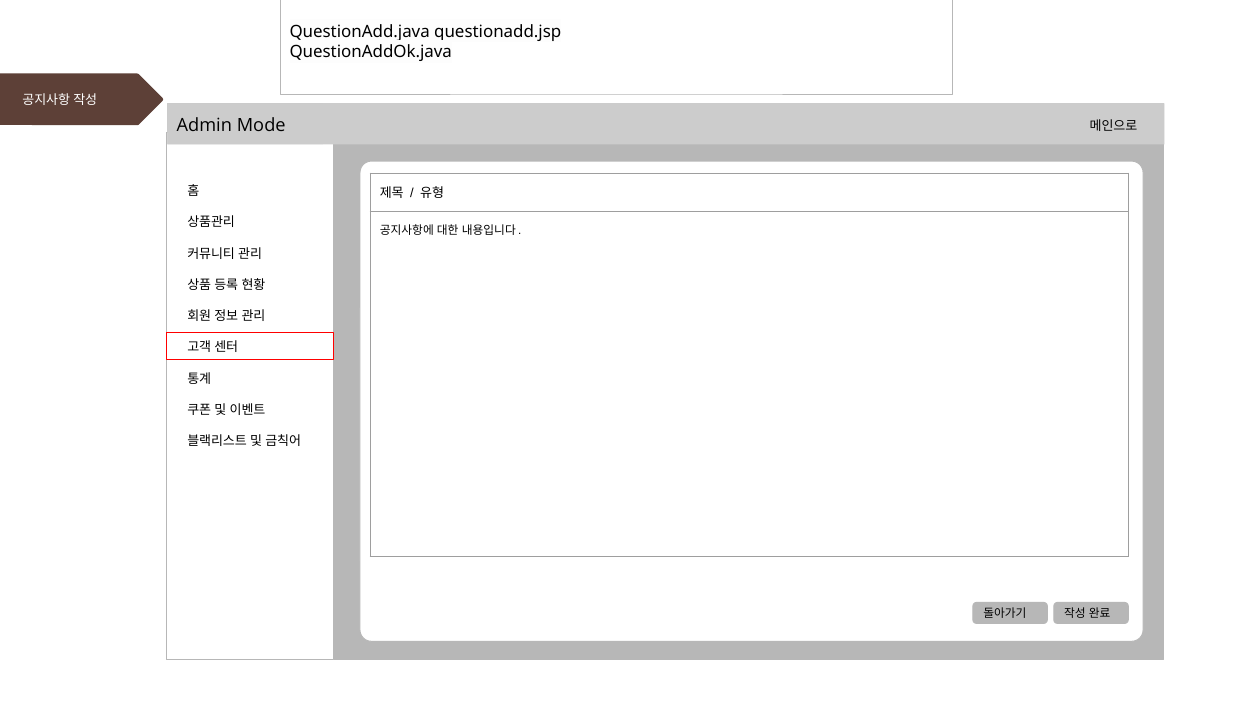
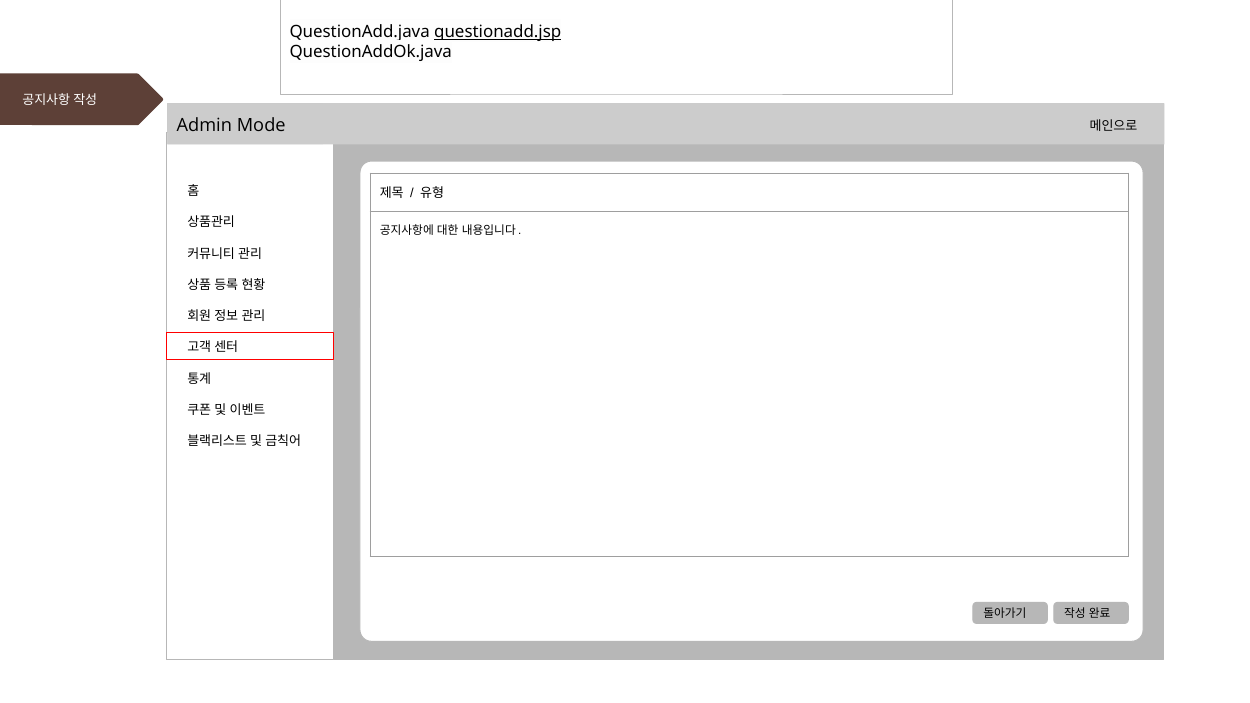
questionadd.jsp underline: none -> present (498, 32)
